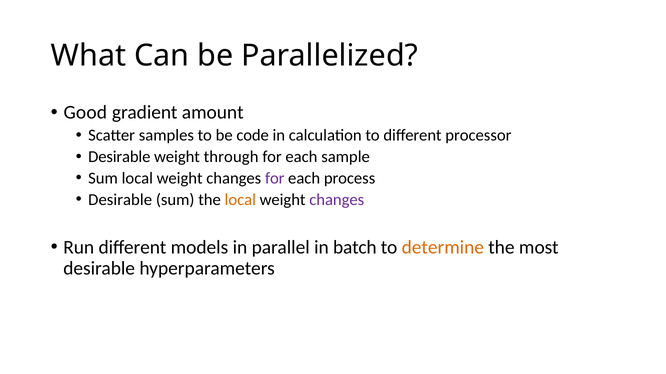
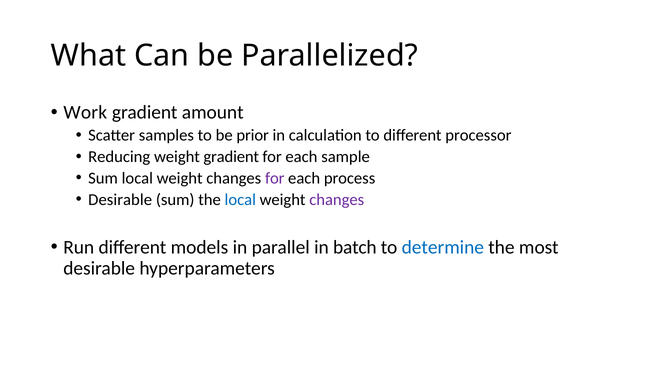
Good: Good -> Work (85, 113)
code: code -> prior (253, 136)
Desirable: Desirable -> Reducing (119, 157)
weight through: through -> gradient (231, 157)
local colour: orange -> blue (240, 200)
determine colour: orange -> blue (443, 248)
